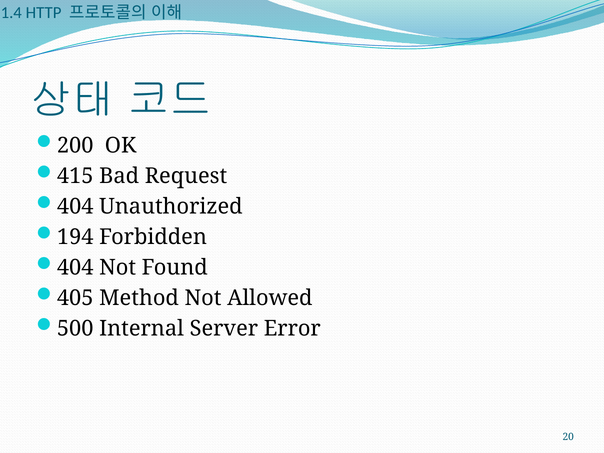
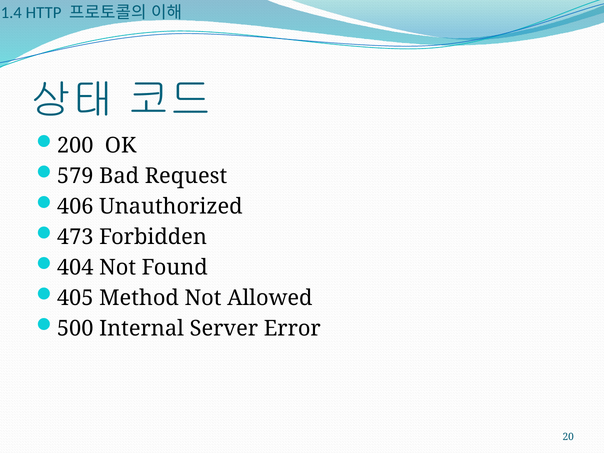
415: 415 -> 579 (75, 176)
404: 404 -> 406 (75, 206)
194: 194 -> 473 (75, 237)
